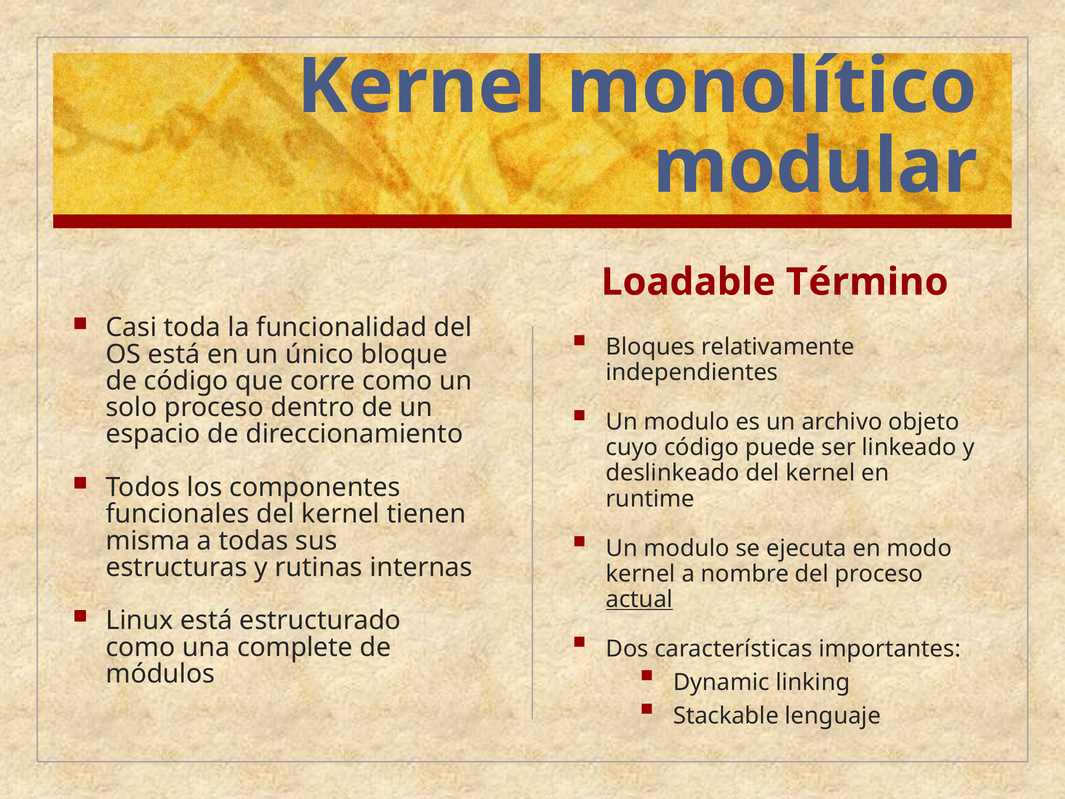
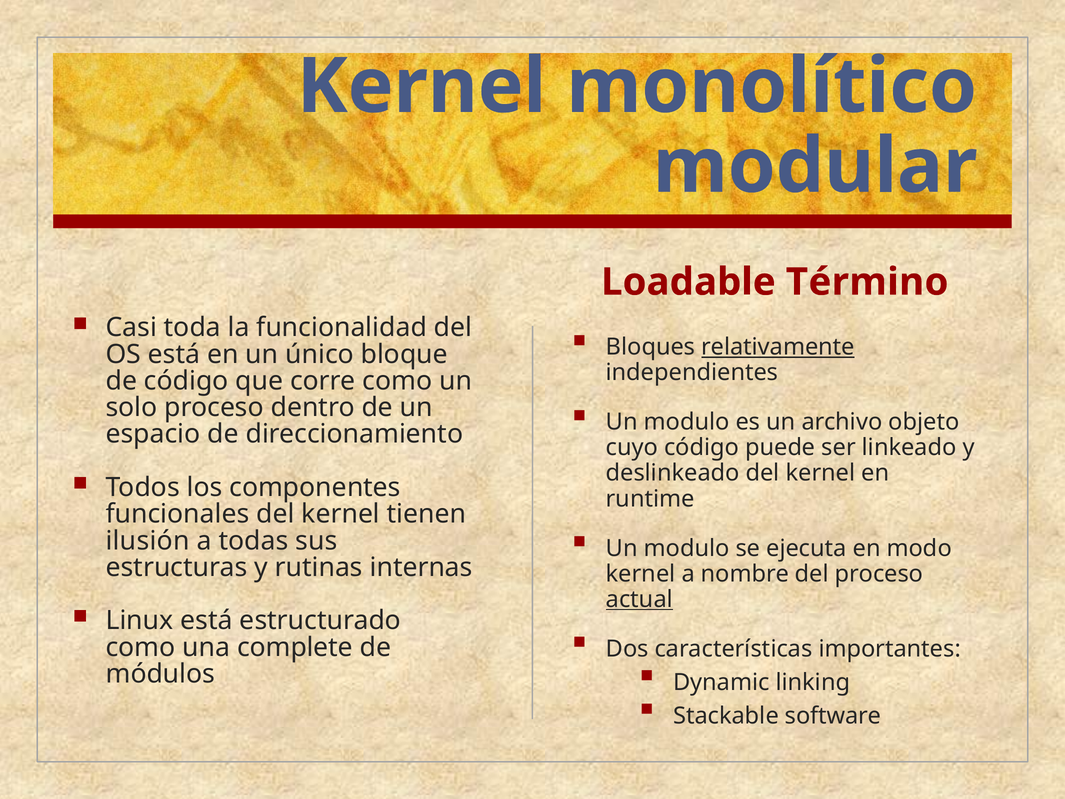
relativamente underline: none -> present (778, 347)
misma: misma -> ilusión (148, 541)
lenguaje: lenguaje -> software (833, 716)
